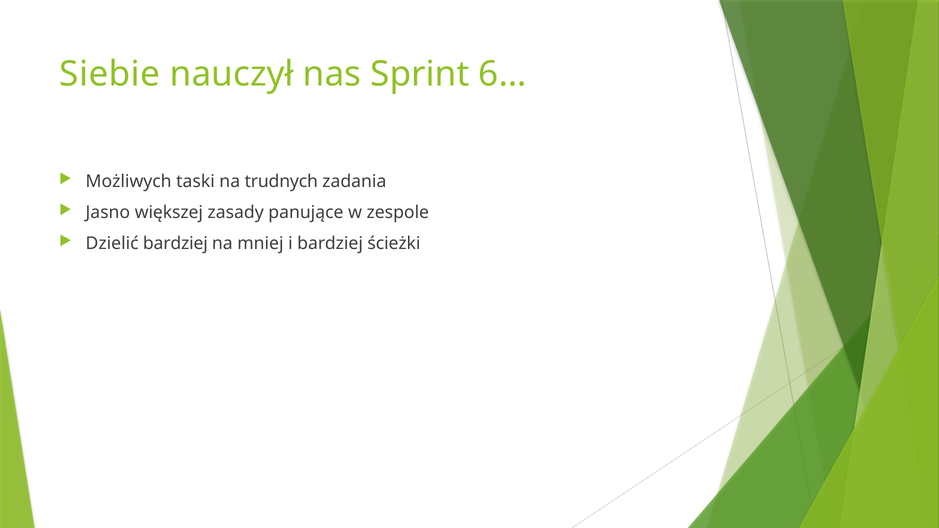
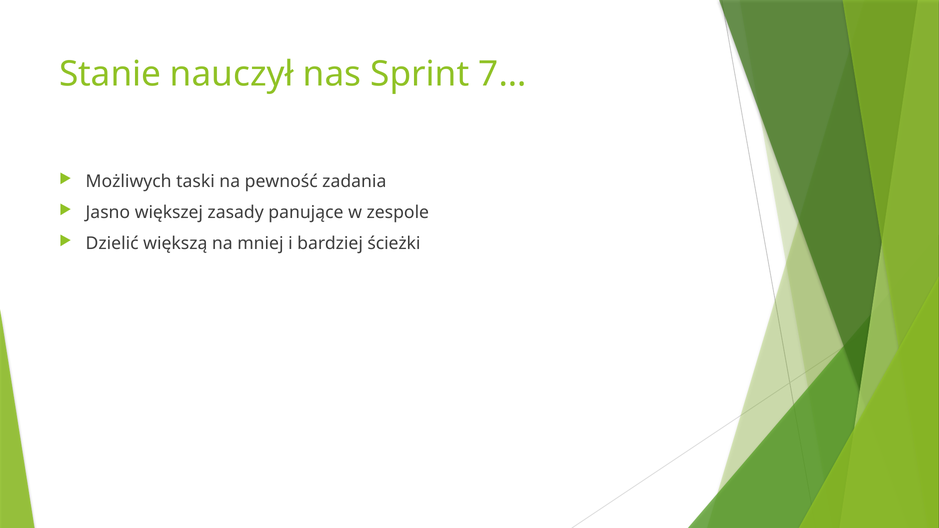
Siebie: Siebie -> Stanie (110, 74)
6…: 6… -> 7… (502, 74)
trudnych: trudnych -> pewność (281, 182)
Dzielić bardziej: bardziej -> większą (175, 244)
